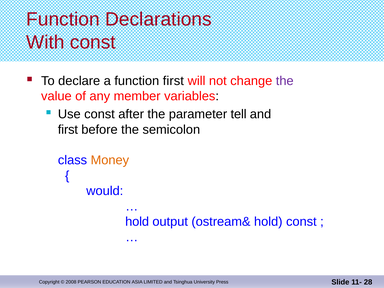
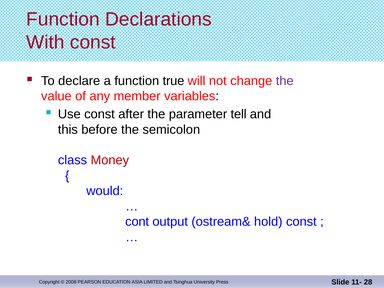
function first: first -> true (173, 81)
first: first -> this (68, 130)
Money colour: orange -> red (110, 160)
hold: hold -> cont (137, 222)
